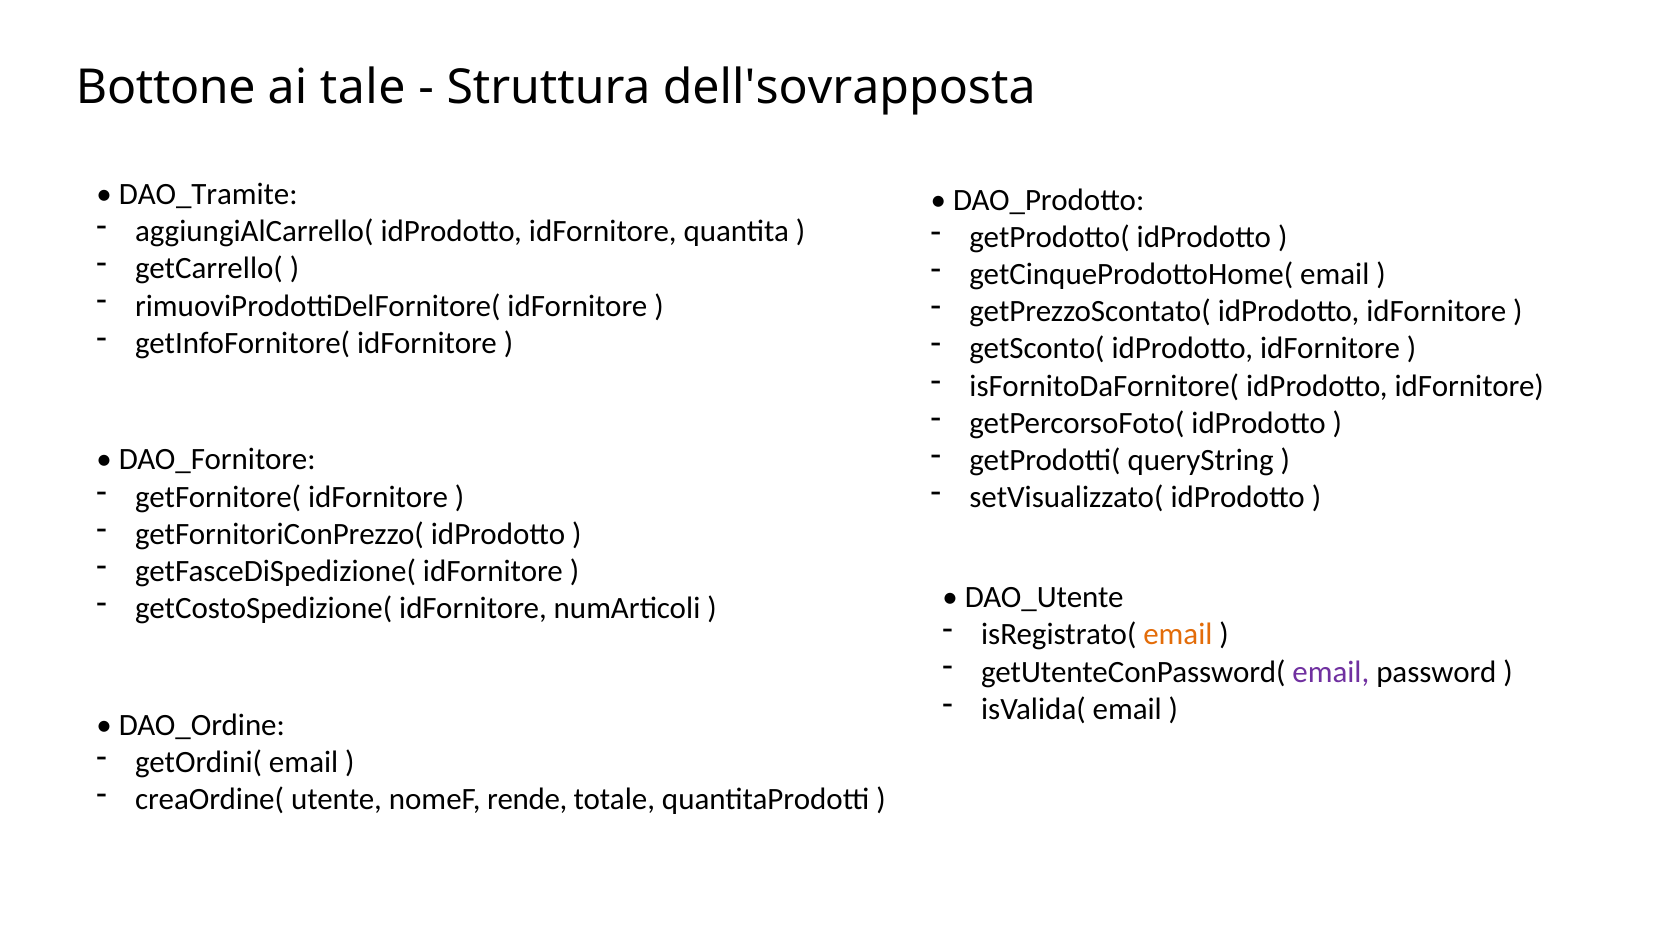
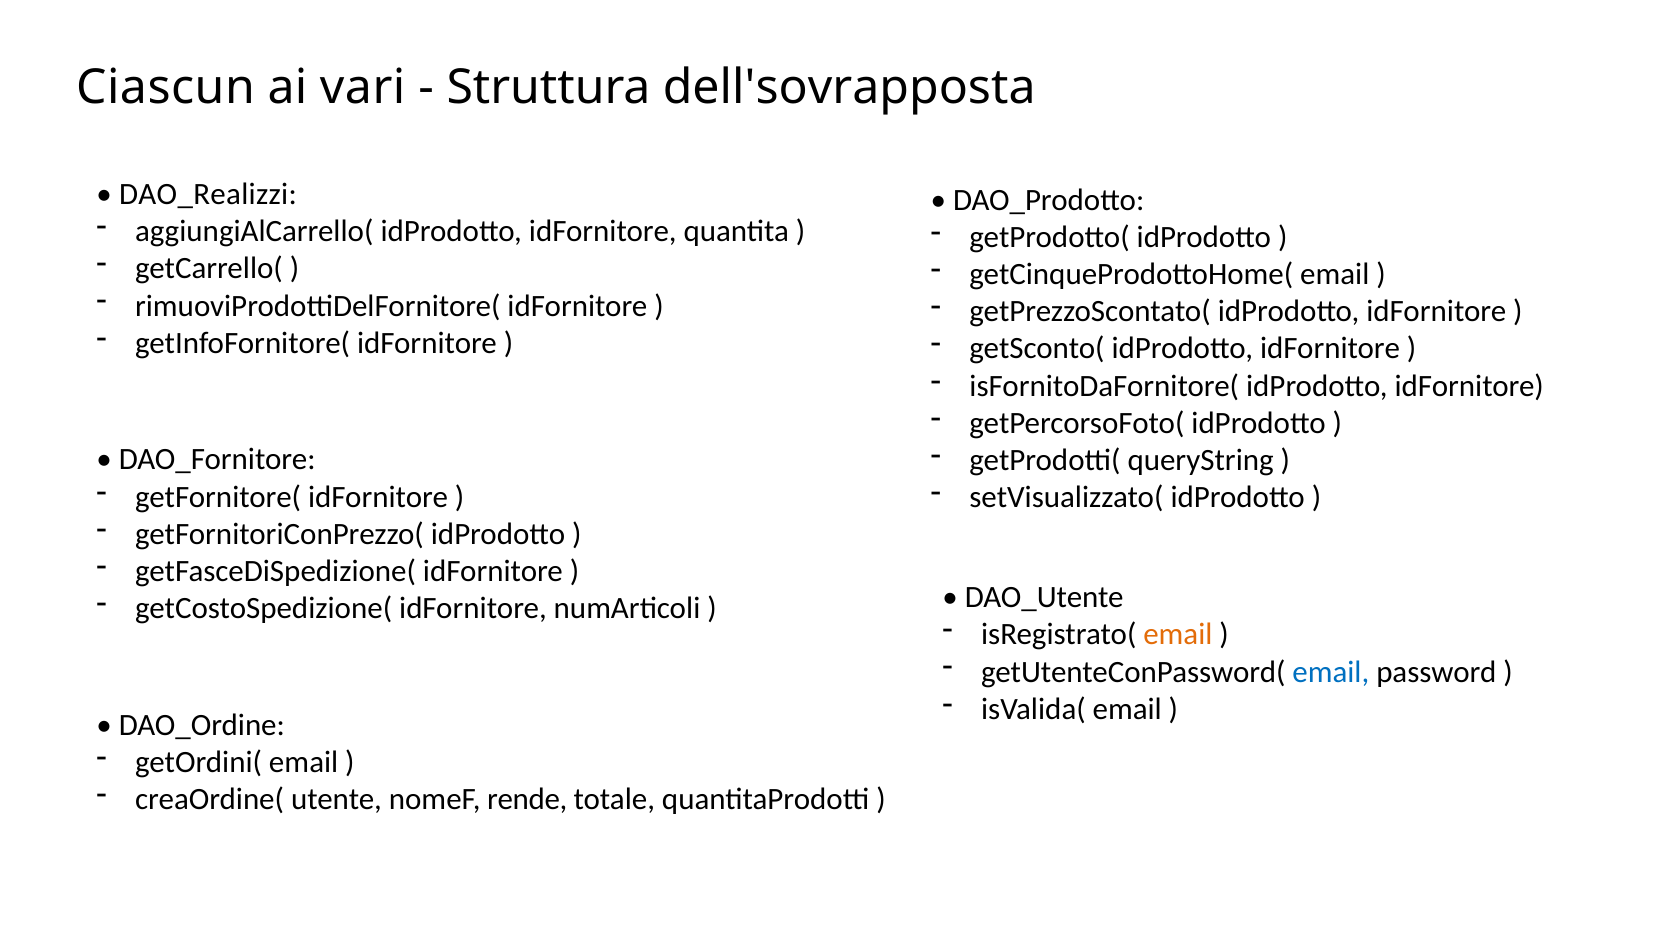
Bottone: Bottone -> Ciascun (165, 88)
tale: tale -> vari (363, 88)
DAO_Tramite: DAO_Tramite -> DAO_Realizzi (208, 194)
email colour: purple -> blue (1331, 672)
